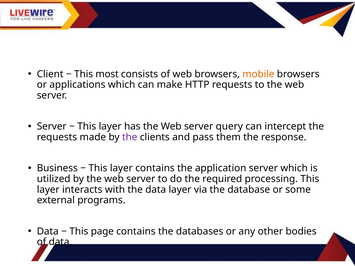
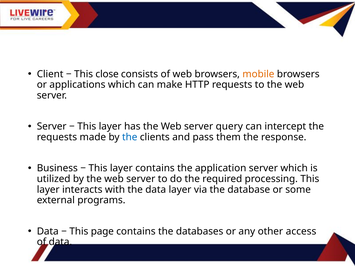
most: most -> close (107, 74)
the colour: purple -> blue (130, 137)
bodies: bodies -> access (301, 232)
